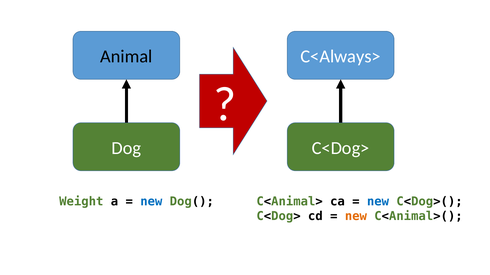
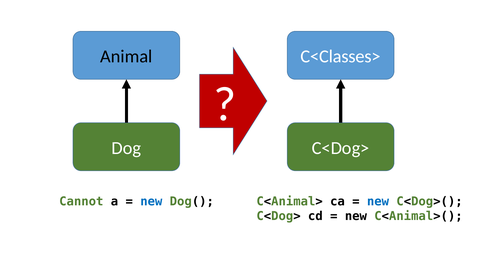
C<Always>: C<Always> -> C<Classes> (341, 57)
Weight: Weight -> Cannot (81, 202)
new colour: orange -> black (356, 217)
